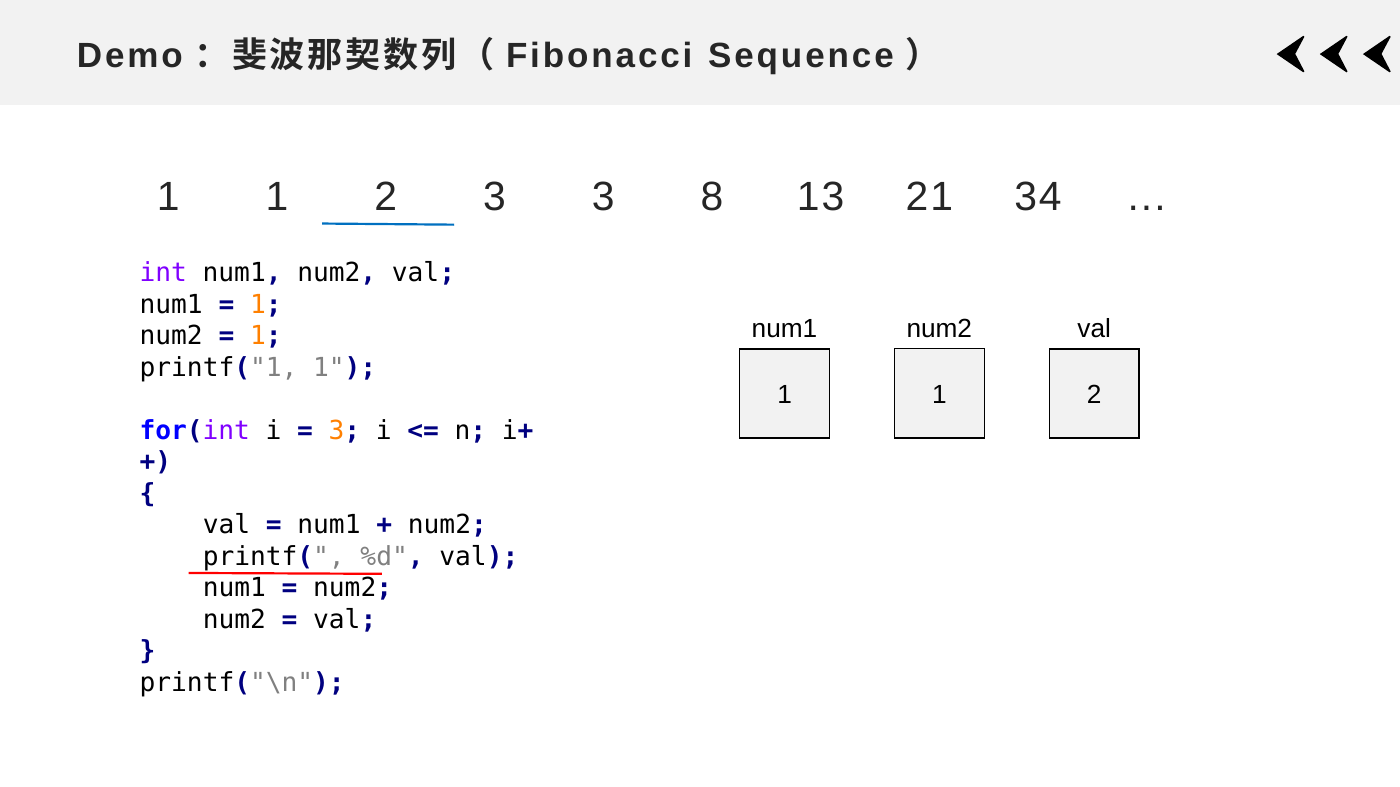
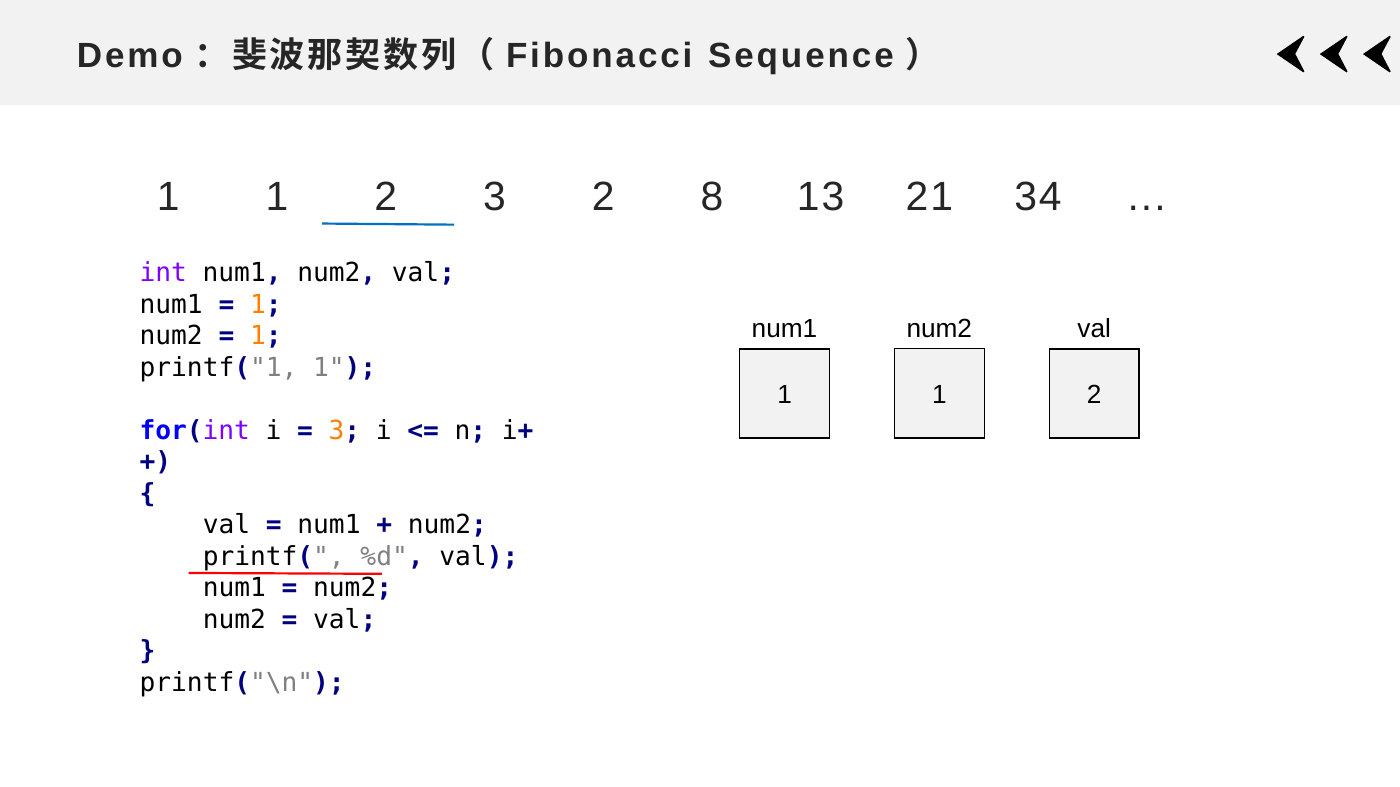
3 3: 3 -> 2 (603, 197)
